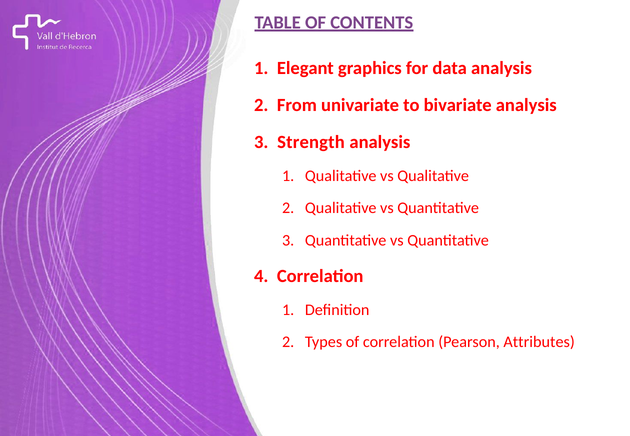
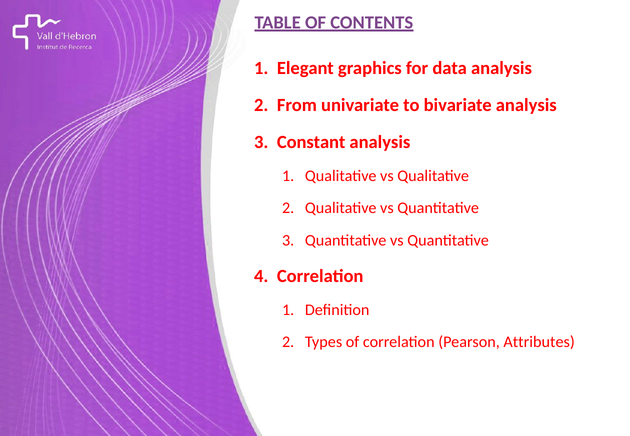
Strength: Strength -> Constant (311, 142)
